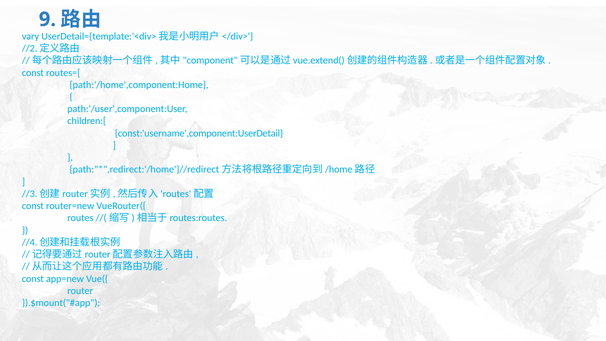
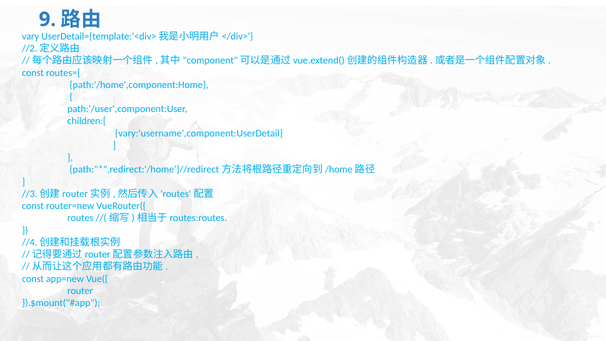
const:'username',component:UserDetail: const:'username',component:UserDetail -> vary:'username',component:UserDetail (199, 133)
